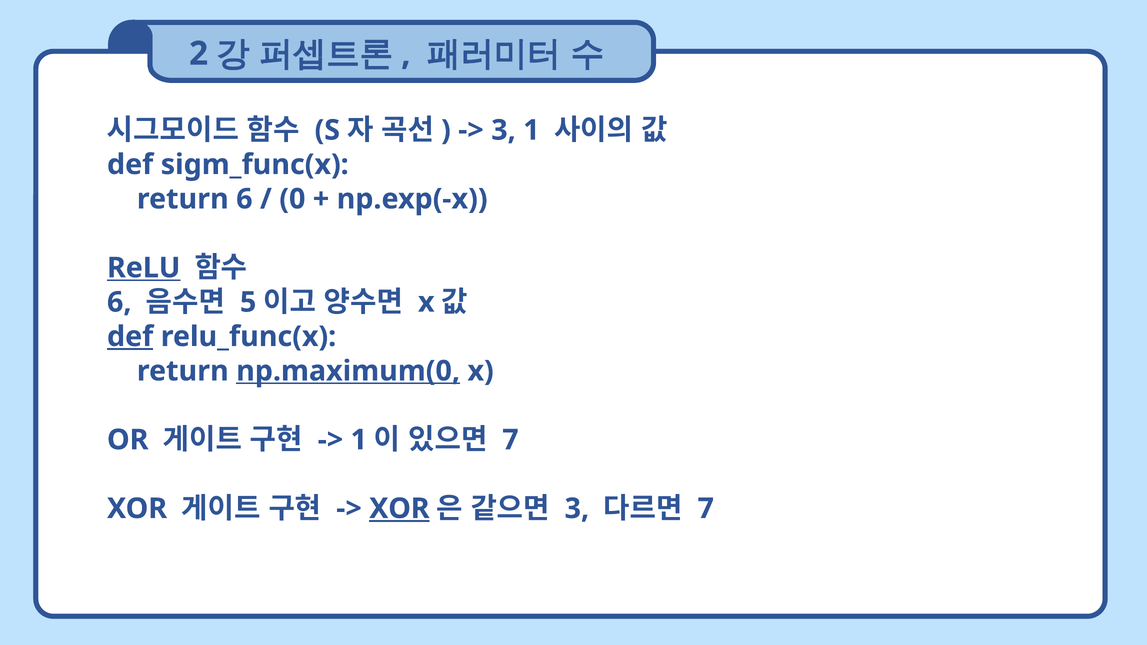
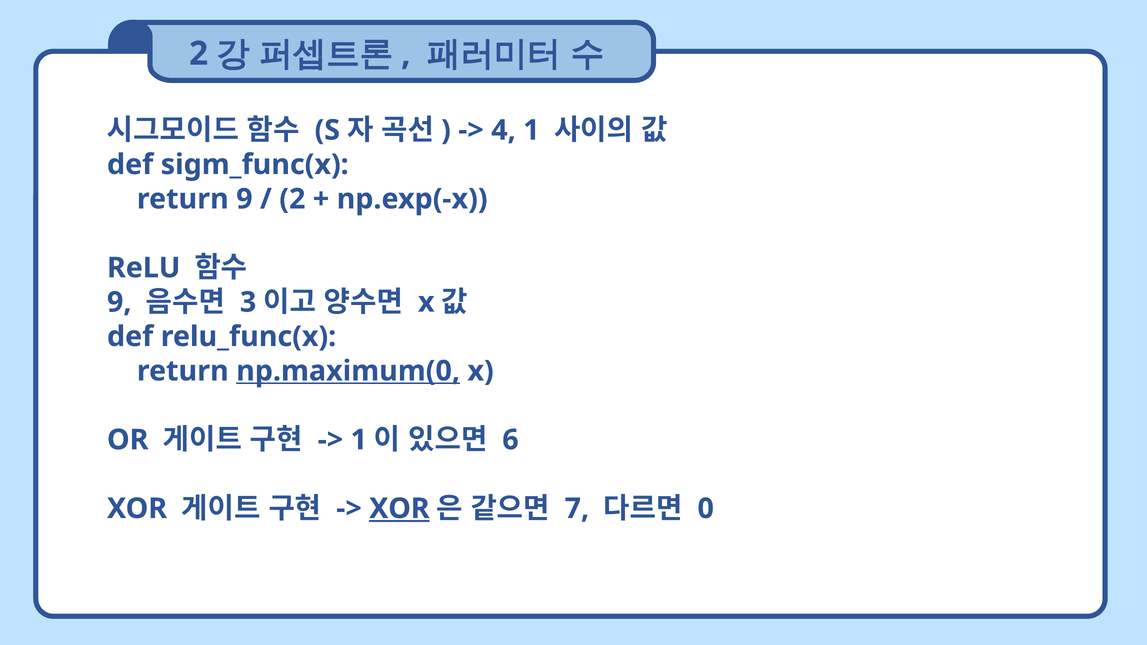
3: 3 -> 4 (504, 130)
return 6: 6 -> 9 (244, 199)
0: 0 -> 2 (292, 199)
ReLU underline: present -> none (144, 268)
6: 6 -> 9 (119, 302)
5: 5 -> 3 (248, 302)
def underline: present -> none (130, 337)
7: 7 -> 6 (510, 440)
3: 3 -> 7 (577, 509)
7: 7 -> 0 (706, 509)
